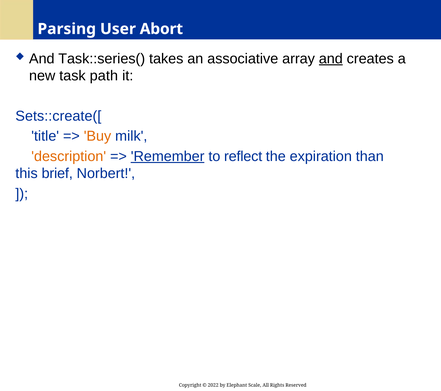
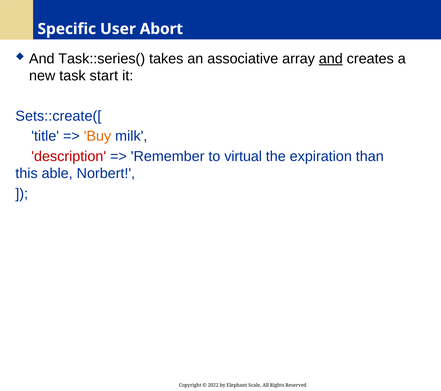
Parsing: Parsing -> Specific (67, 29)
path: path -> start (104, 76)
description colour: orange -> red (69, 156)
Remember underline: present -> none (168, 156)
reflect: reflect -> virtual (243, 156)
brief: brief -> able (57, 173)
